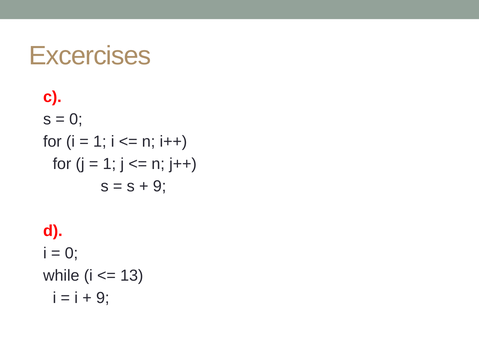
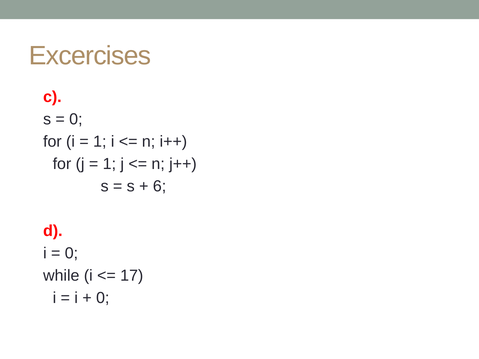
9: 9 -> 6 (160, 186)
13: 13 -> 17 (132, 276)
9: 9 -> 0 (103, 298)
